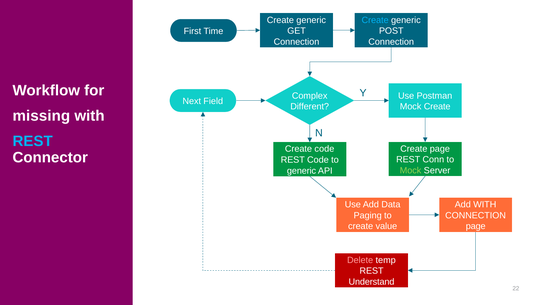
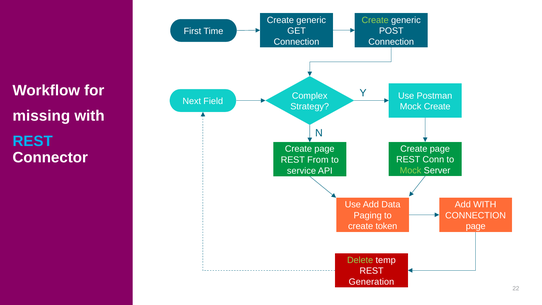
Create colour: light blue -> light green (375, 20)
Different: Different -> Strategy (310, 107)
code: code -> page (324, 149)
REST Code: Code -> From (318, 160)
generic: generic -> service (301, 171)
value: value -> token (386, 226)
Delete colour: pink -> light green (360, 260)
Understand: Understand -> Generation (371, 282)
